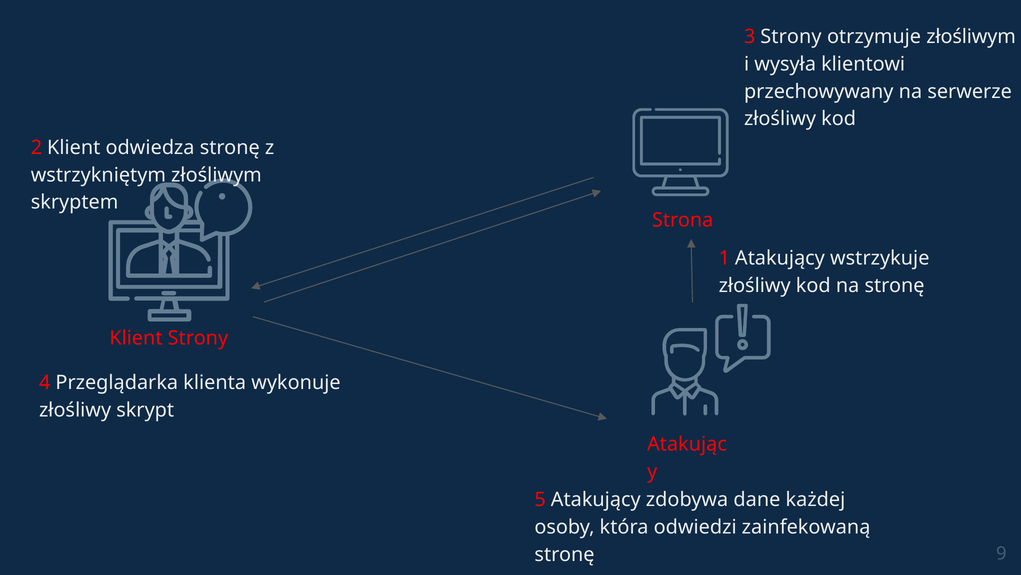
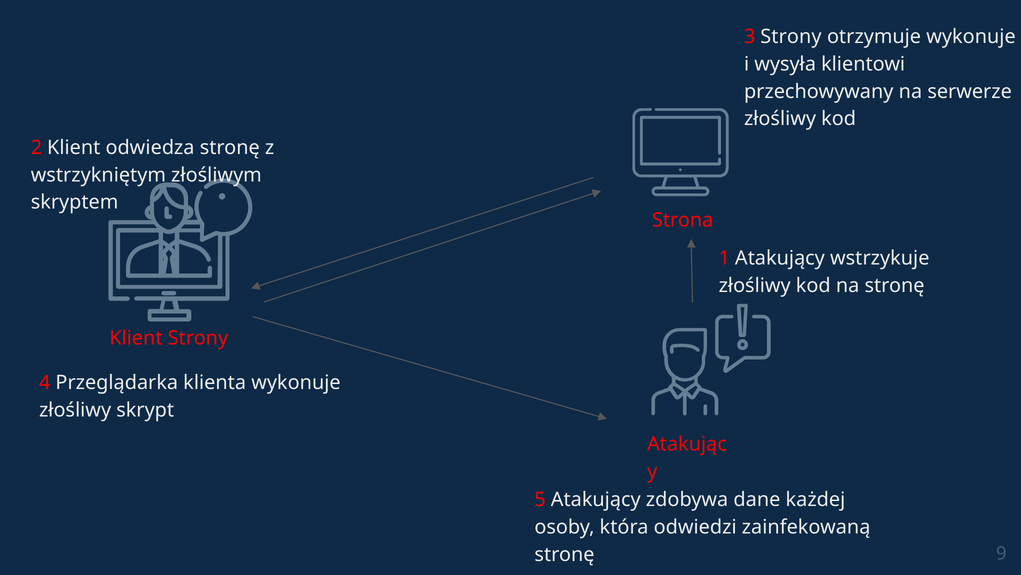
otrzymuje złośliwym: złośliwym -> wykonuje (971, 37)
